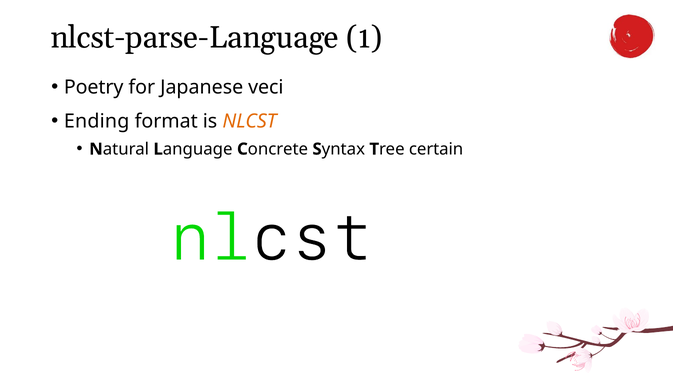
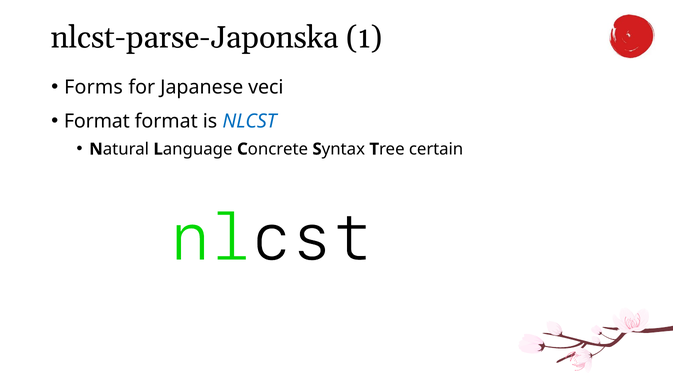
nlcst-parse-Language: nlcst-parse-Language -> nlcst-parse-Japonska (195, 37)
Poetry: Poetry -> Forms (94, 87)
Ending: Ending -> Format (97, 121)
NLCST colour: orange -> blue (249, 121)
